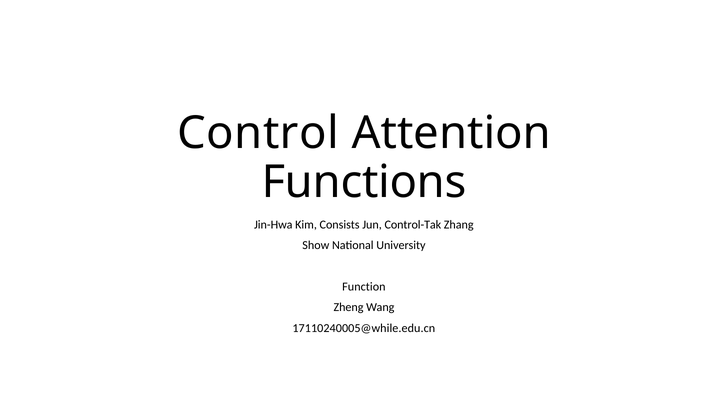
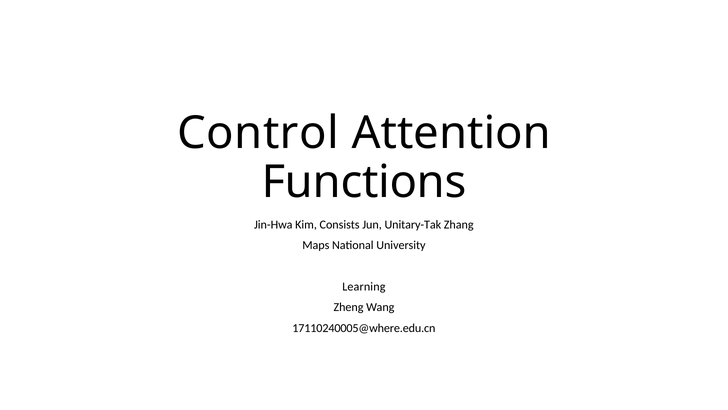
Control-Tak: Control-Tak -> Unitary-Tak (413, 224)
Show: Show -> Maps (316, 245)
Function: Function -> Learning (364, 286)
17110240005@while.edu.cn: 17110240005@while.edu.cn -> 17110240005@where.edu.cn (364, 328)
